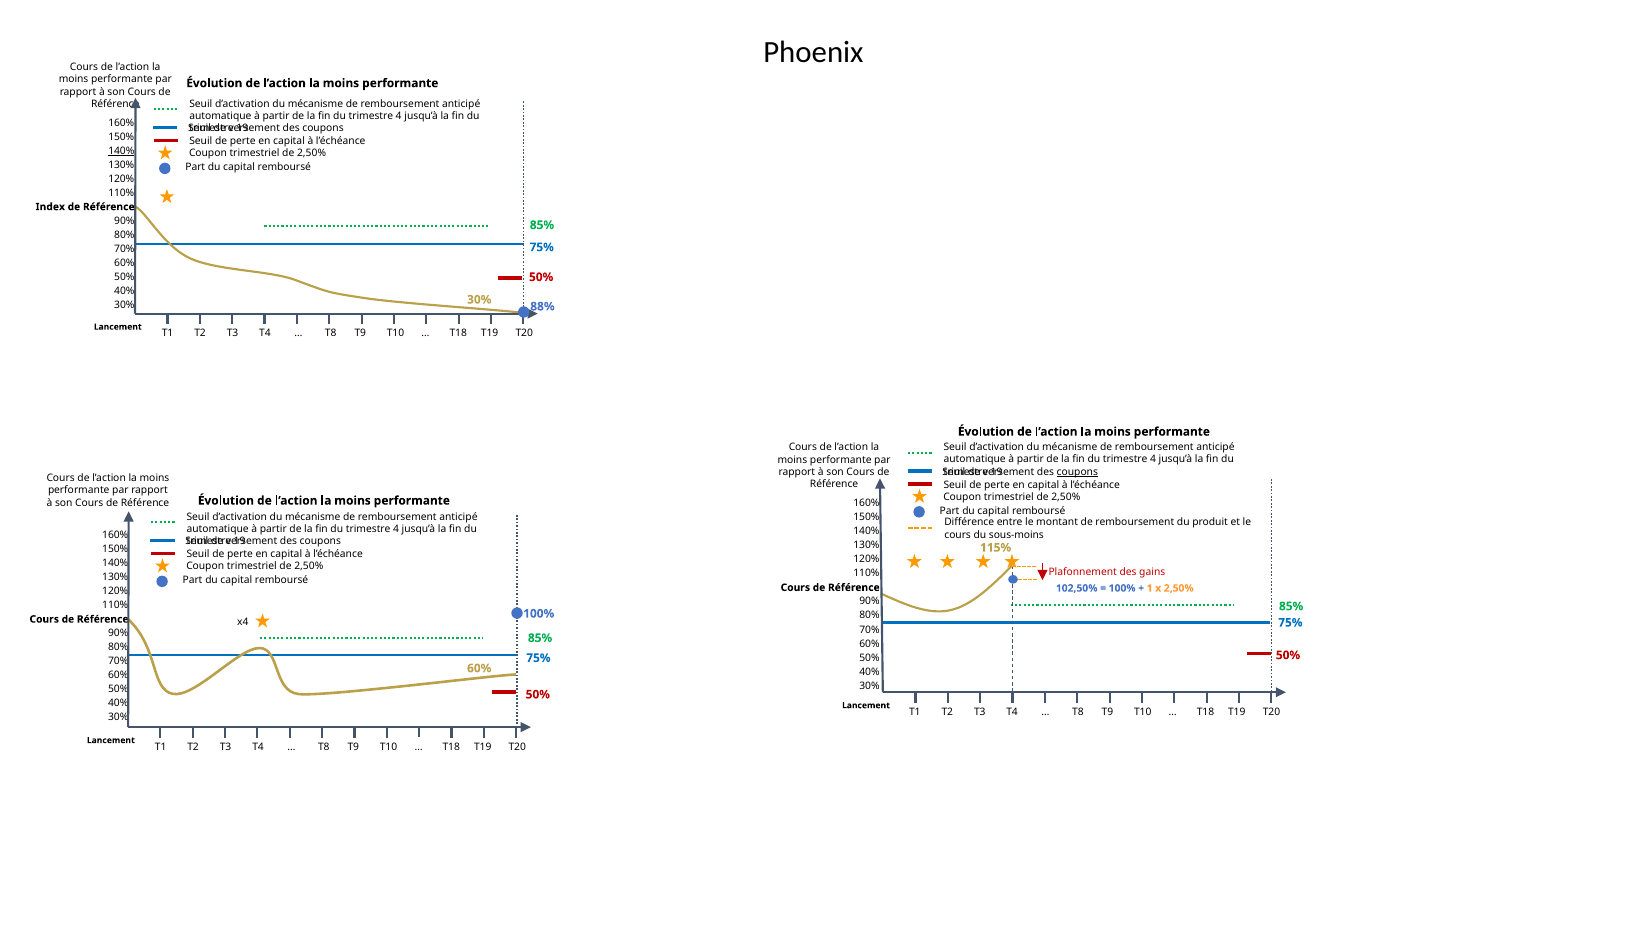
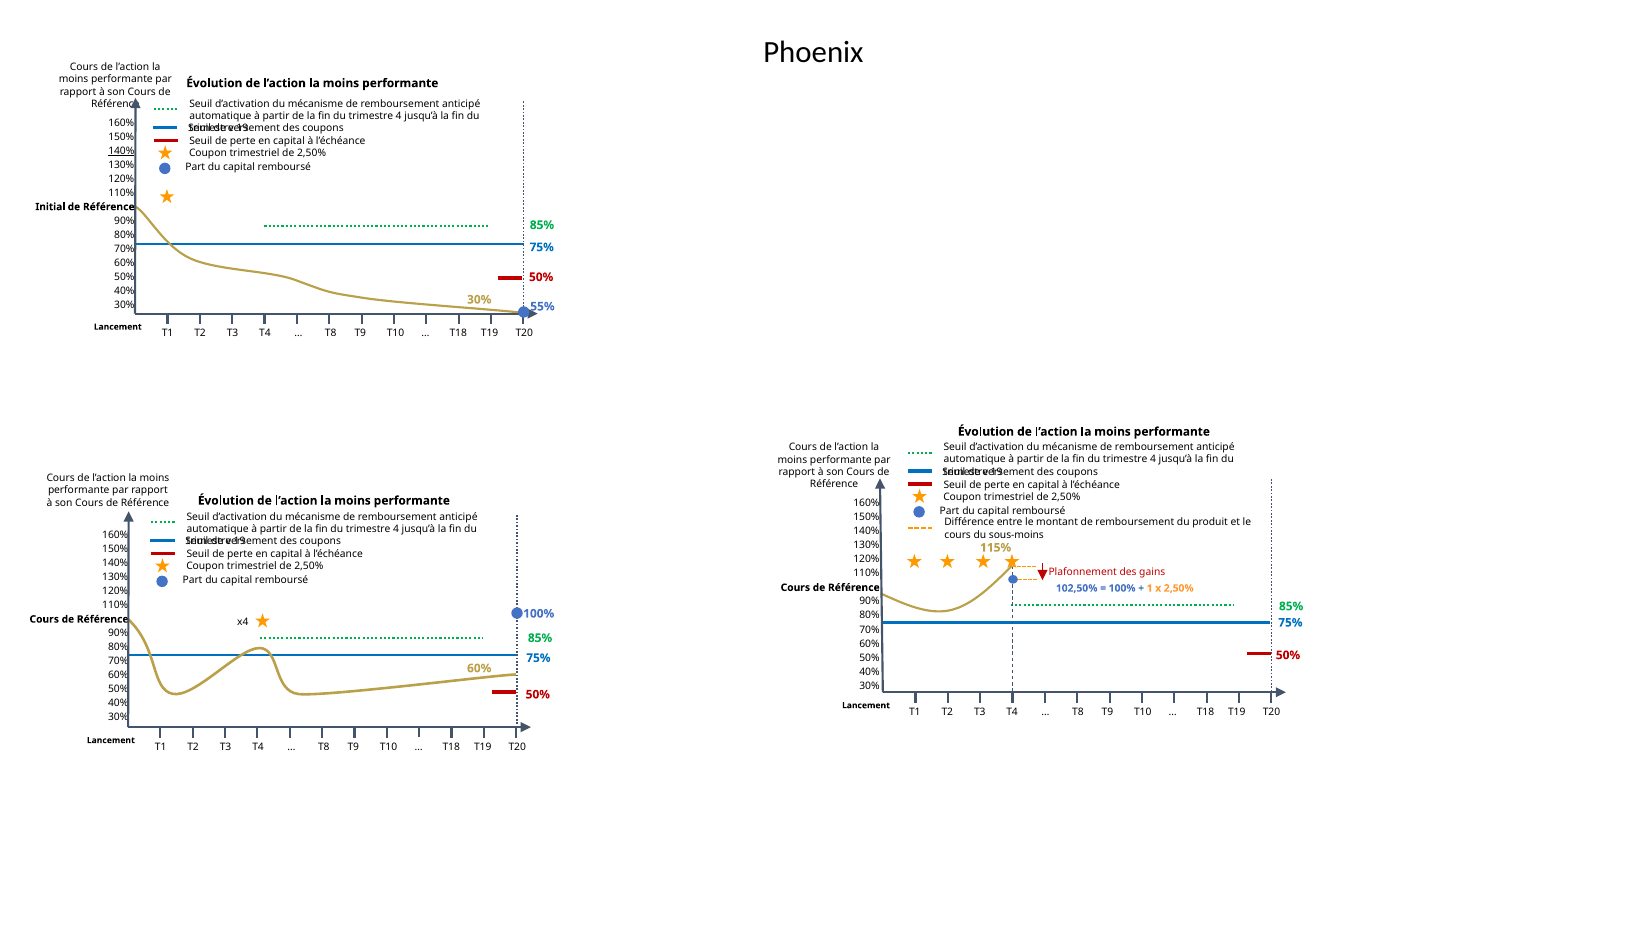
Index: Index -> Initial (50, 207)
88%: 88% -> 55% (542, 306)
coupons underline: present -> none (1077, 472)
